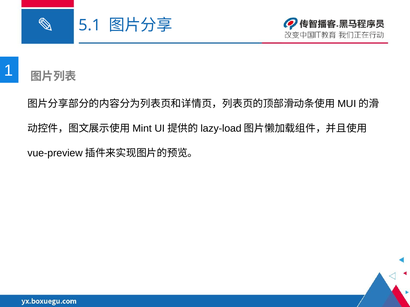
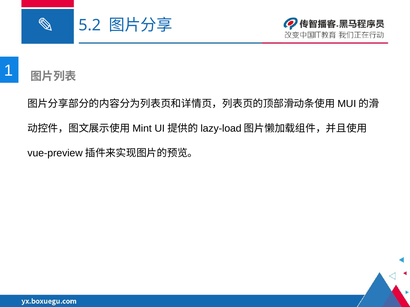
5.1: 5.1 -> 5.2 (90, 25)
